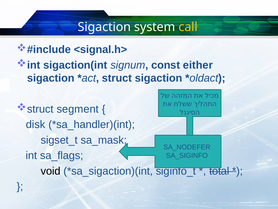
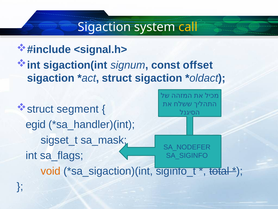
either: either -> offset (198, 65)
disk: disk -> egid (36, 124)
void colour: black -> orange (51, 171)
